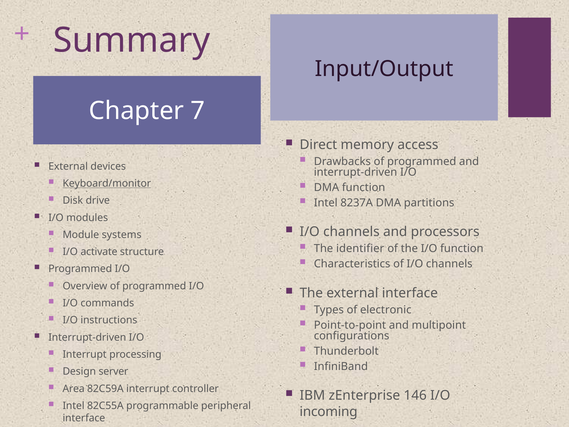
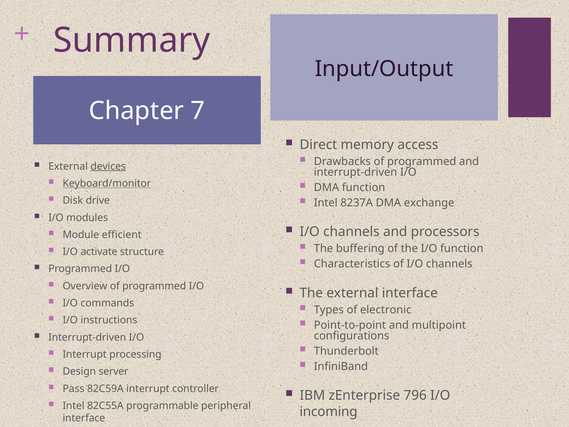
devices underline: none -> present (108, 166)
partitions: partitions -> exchange (429, 203)
systems: systems -> efficient (122, 235)
identifier: identifier -> buffering (360, 248)
Area: Area -> Pass (74, 388)
146: 146 -> 796 (415, 395)
